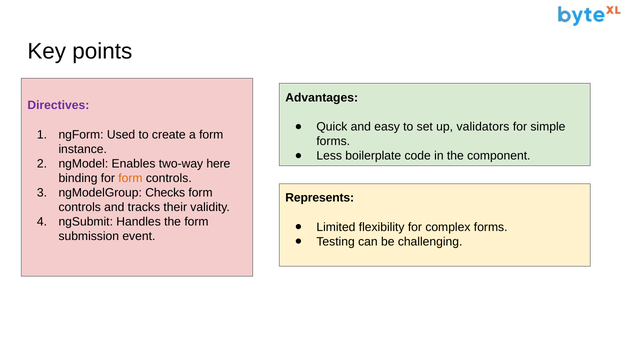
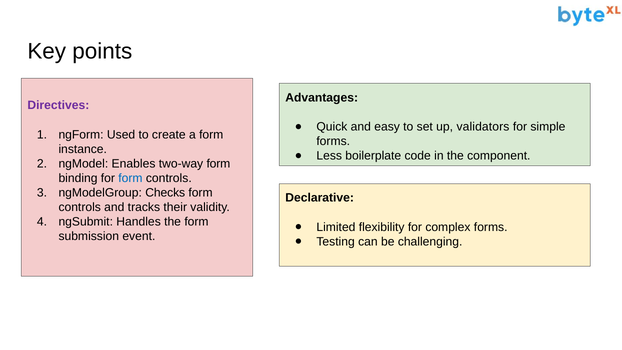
two-way here: here -> form (218, 164)
form colour: orange -> blue (130, 178)
Represents: Represents -> Declarative (320, 198)
